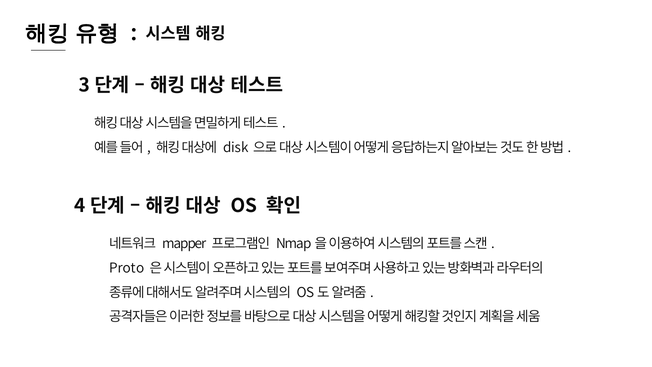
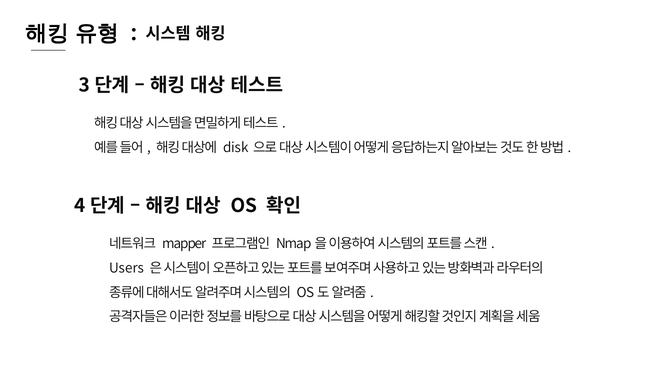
Proto: Proto -> Users (127, 268)
